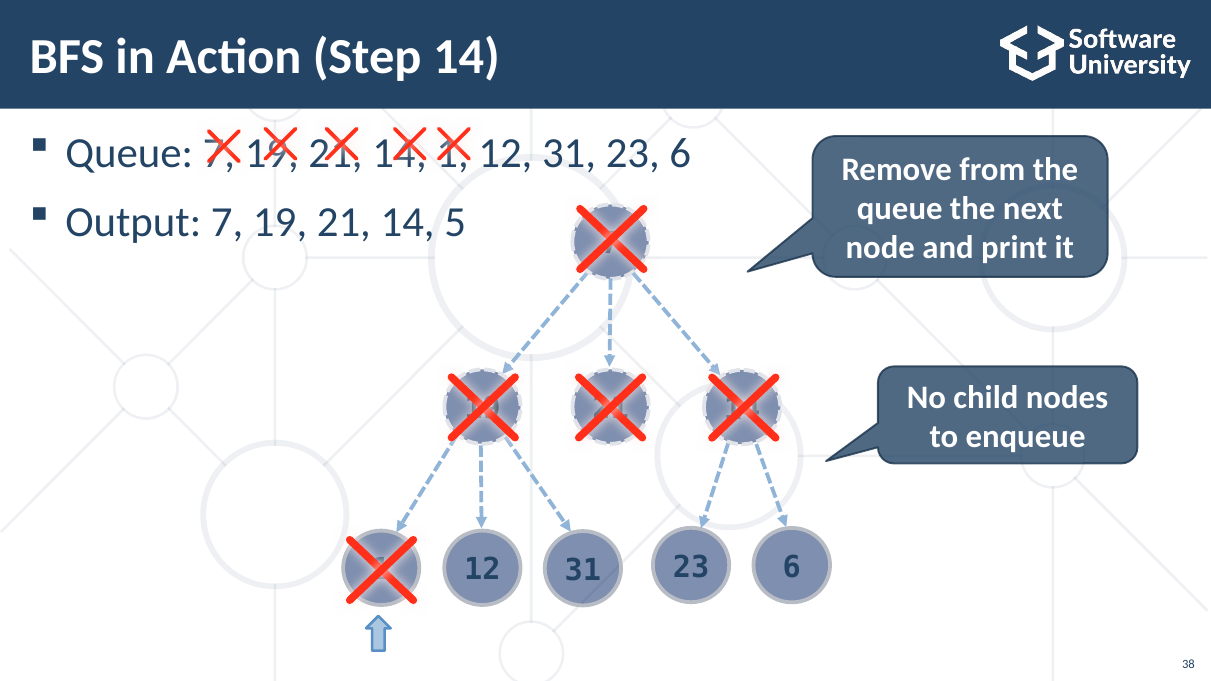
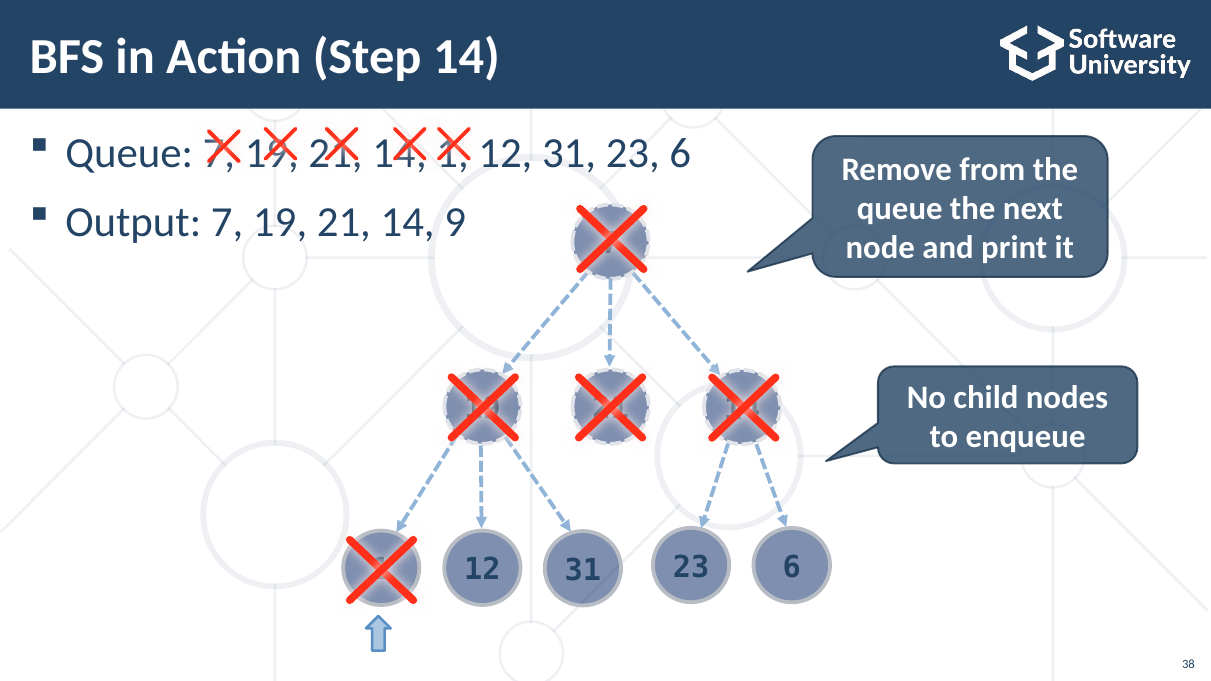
5: 5 -> 9 (455, 223)
